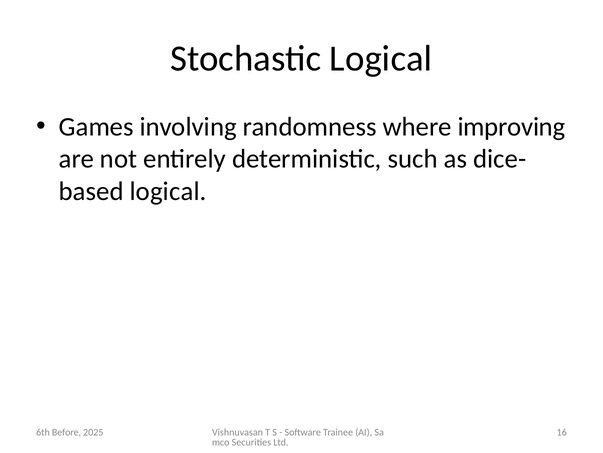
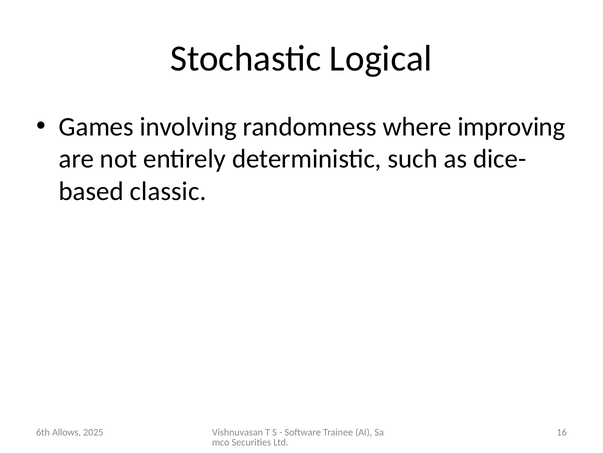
logical: logical -> classic (168, 191)
Before: Before -> Allows (67, 432)
